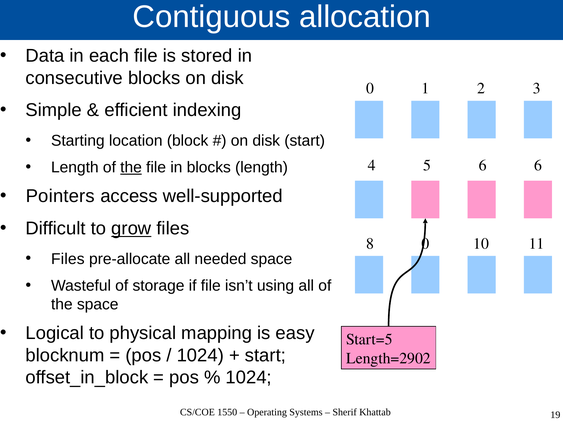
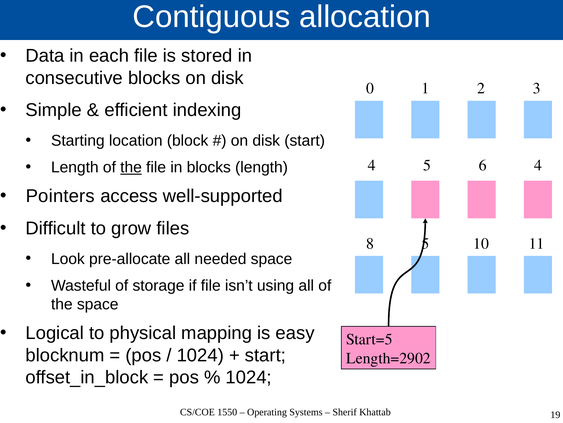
6 6: 6 -> 4 (538, 165)
grow underline: present -> none (131, 228)
8 0: 0 -> 5 (426, 243)
Files: Files -> Look (68, 258)
